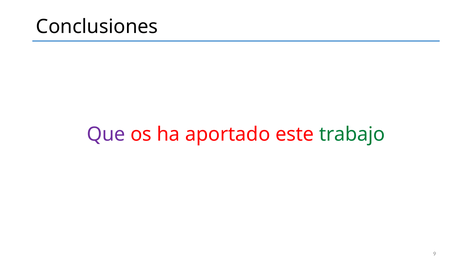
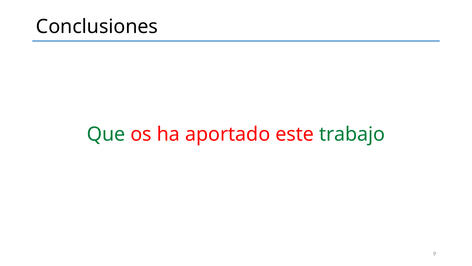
Que colour: purple -> green (106, 134)
